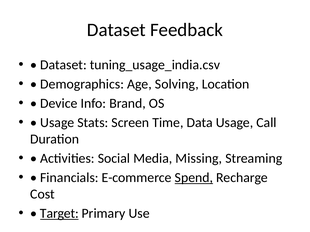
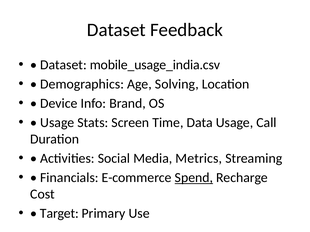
tuning_usage_india.csv: tuning_usage_india.csv -> mobile_usage_india.csv (155, 65)
Missing: Missing -> Metrics (199, 159)
Target underline: present -> none (59, 214)
